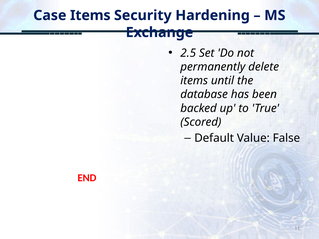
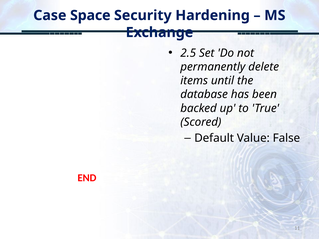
Case Items: Items -> Space (90, 15)
